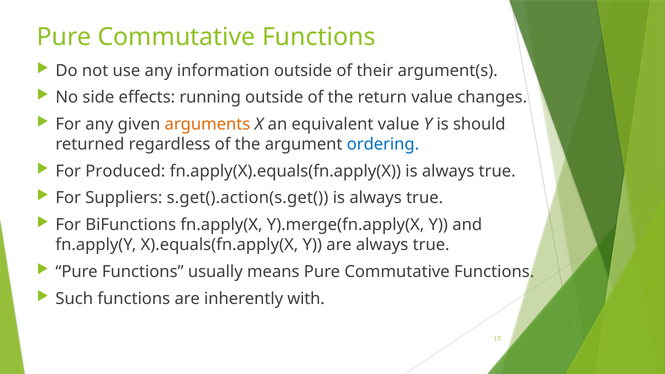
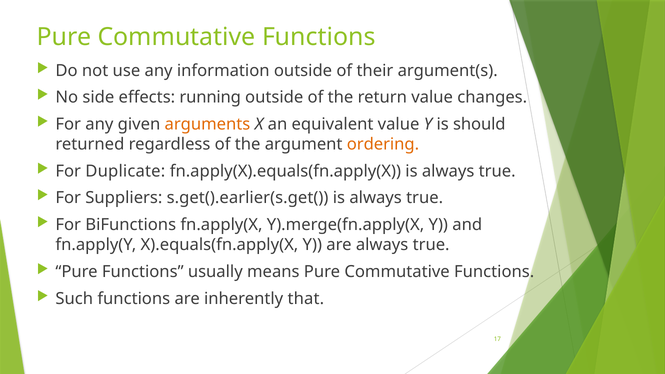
ordering colour: blue -> orange (383, 144)
Produced: Produced -> Duplicate (125, 171)
s.get().action(s.get(: s.get().action(s.get( -> s.get().earlier(s.get( (248, 198)
with: with -> that (306, 299)
